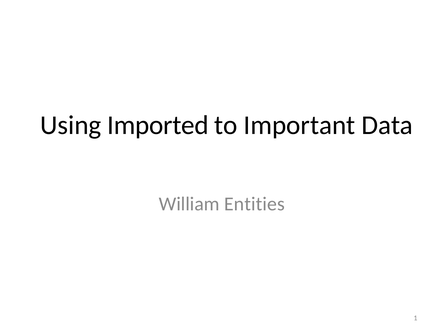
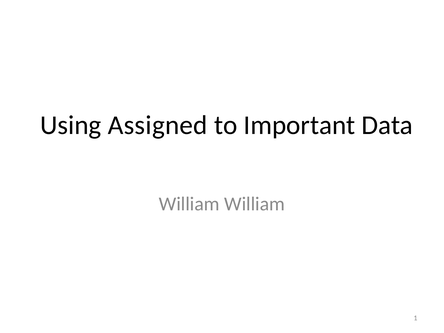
Imported: Imported -> Assigned (158, 125)
William Entities: Entities -> William (255, 204)
